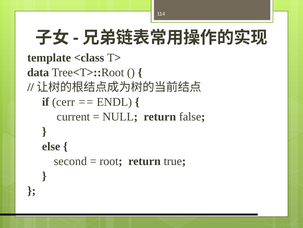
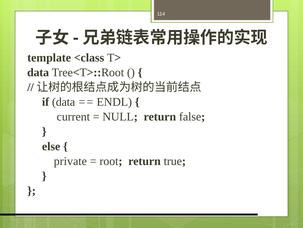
if cerr: cerr -> data (64, 102)
second: second -> private (70, 161)
